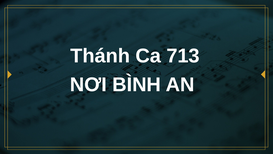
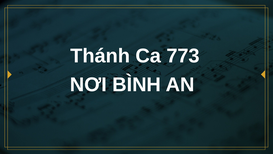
713: 713 -> 773 (183, 56)
